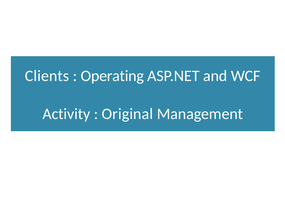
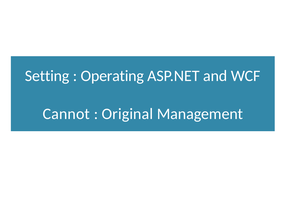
Clients: Clients -> Setting (47, 76)
Activity: Activity -> Cannot (66, 114)
